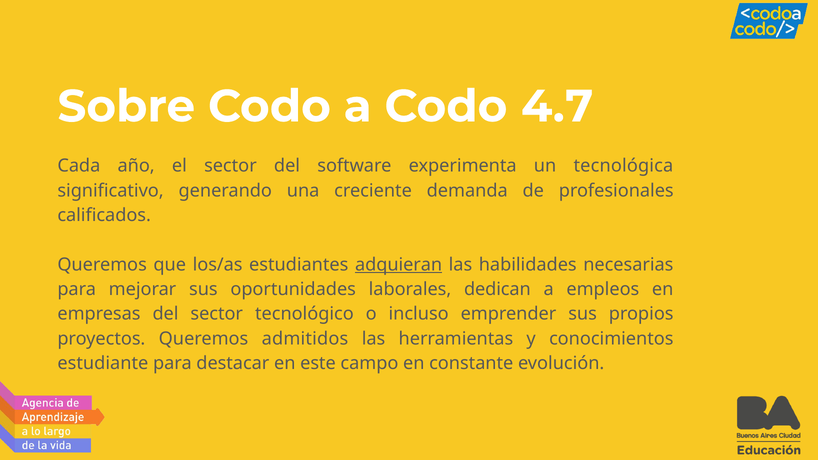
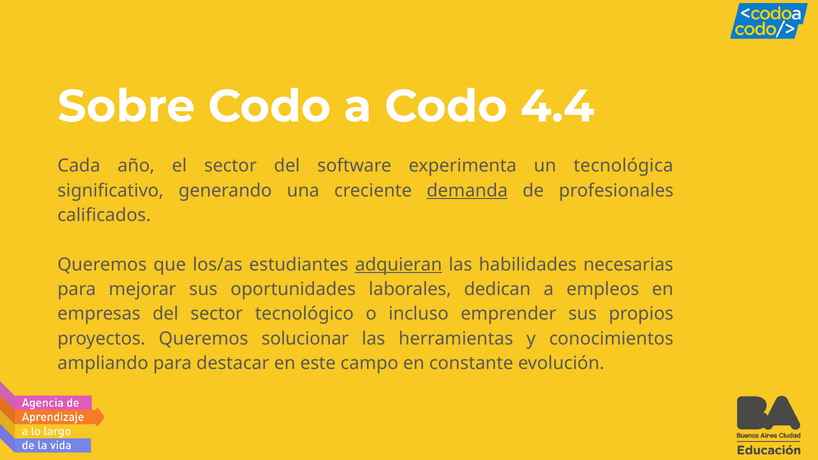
4.7: 4.7 -> 4.4 (557, 107)
demanda underline: none -> present (467, 191)
admitidos: admitidos -> solucionar (305, 339)
estudiante: estudiante -> ampliando (103, 363)
